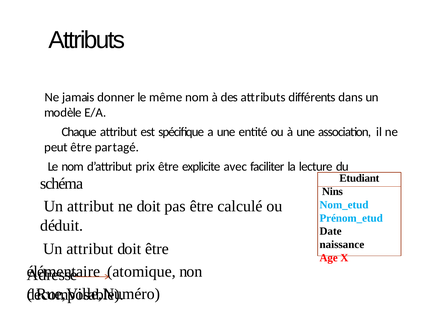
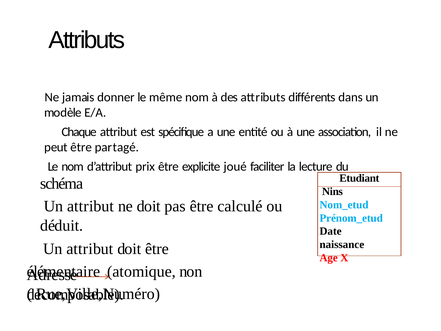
avec: avec -> joué (235, 166)
